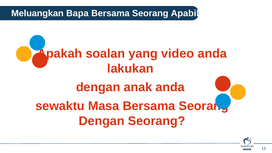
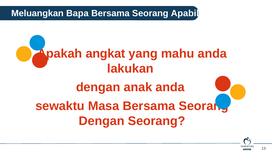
soalan: soalan -> angkat (105, 54)
video: video -> mahu (178, 54)
